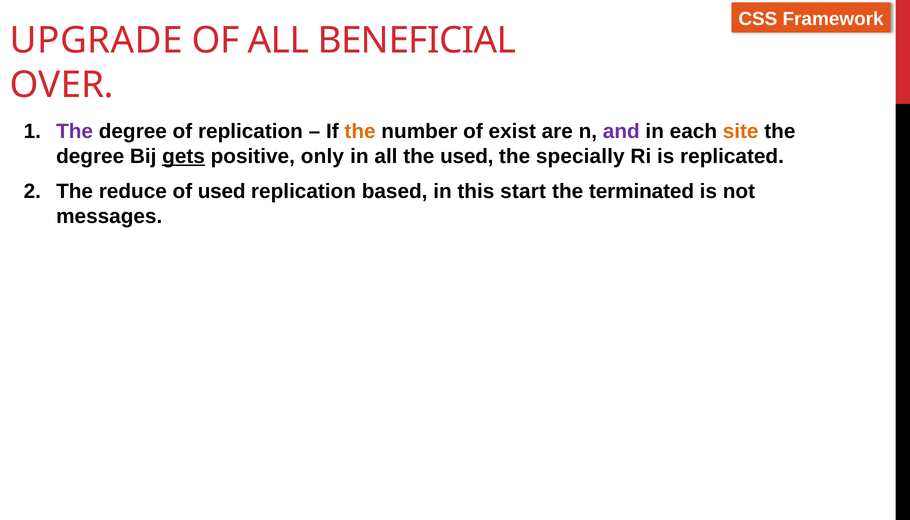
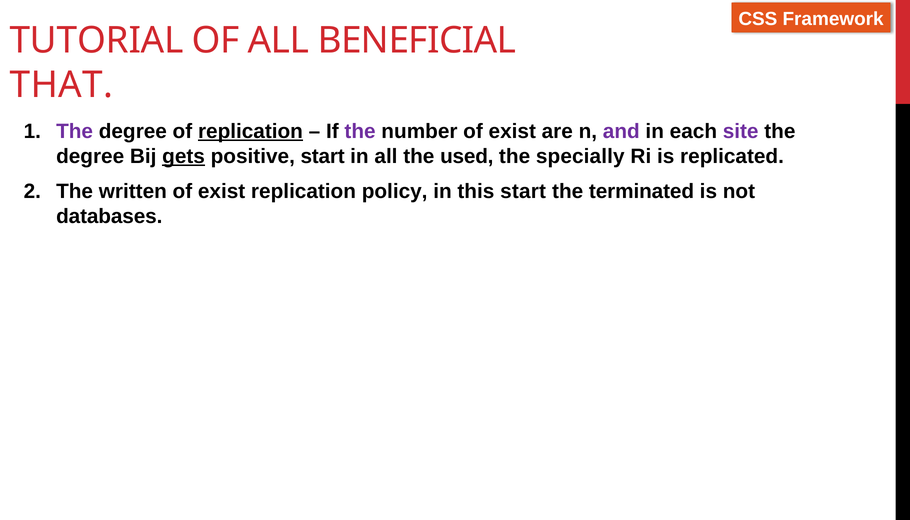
UPGRADE: UPGRADE -> TUTORIAL (97, 41)
OVER: OVER -> THAT (62, 85)
replication underline: none -> present (250, 131)
the colour: orange -> purple (360, 131)
site colour: orange -> purple (741, 131)
positive only: only -> start (323, 156)
reduce: reduce -> written (133, 192)
used: used -> exist (222, 192)
based: based -> policy (395, 192)
messages: messages -> databases (109, 216)
